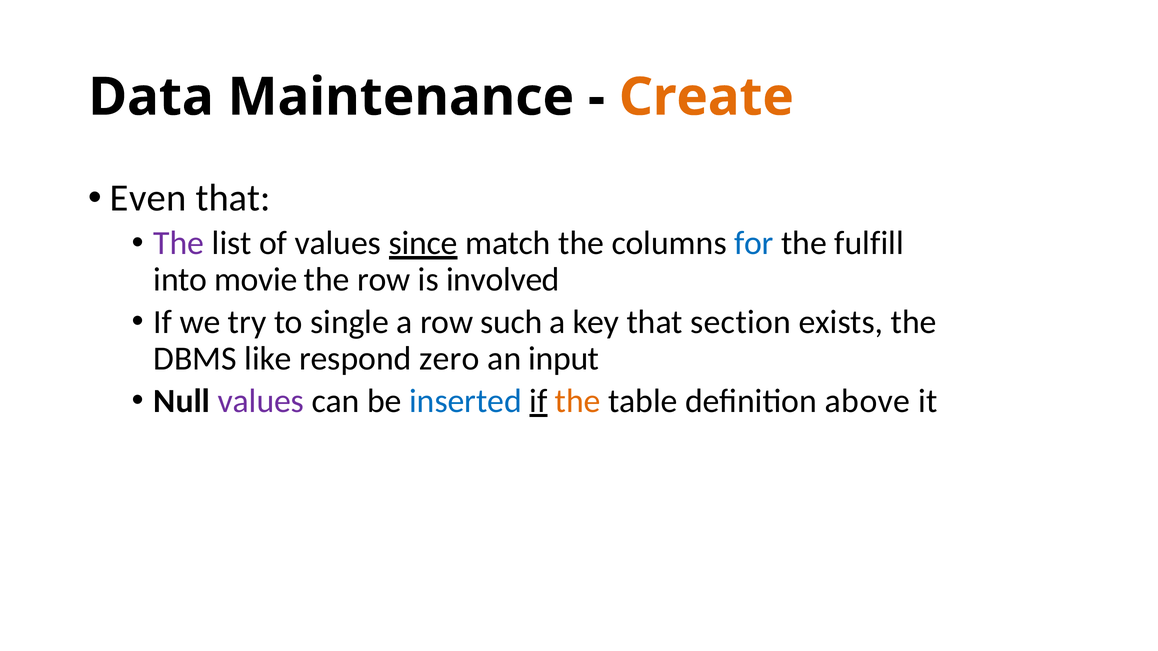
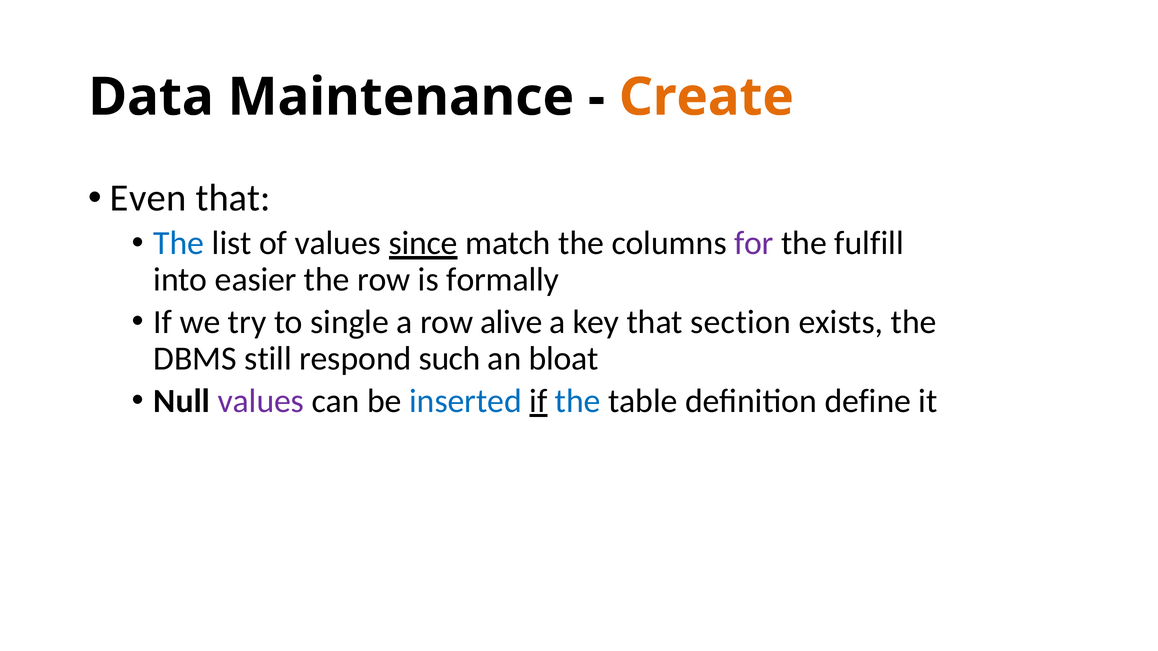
The colour: purple -> blue (179, 243)
for colour: blue -> purple (754, 243)
movie: movie -> easier (256, 280)
involved: involved -> formally (503, 280)
such: such -> alive (511, 322)
like: like -> still (268, 359)
zero: zero -> such (450, 359)
input: input -> bloat (564, 359)
the colour: orange -> blue (578, 401)
above: above -> define (868, 401)
